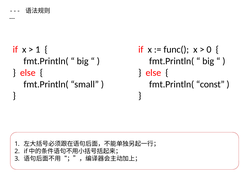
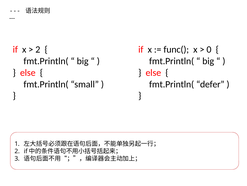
1: 1 -> 2 (38, 49)
const: const -> defer (210, 84)
